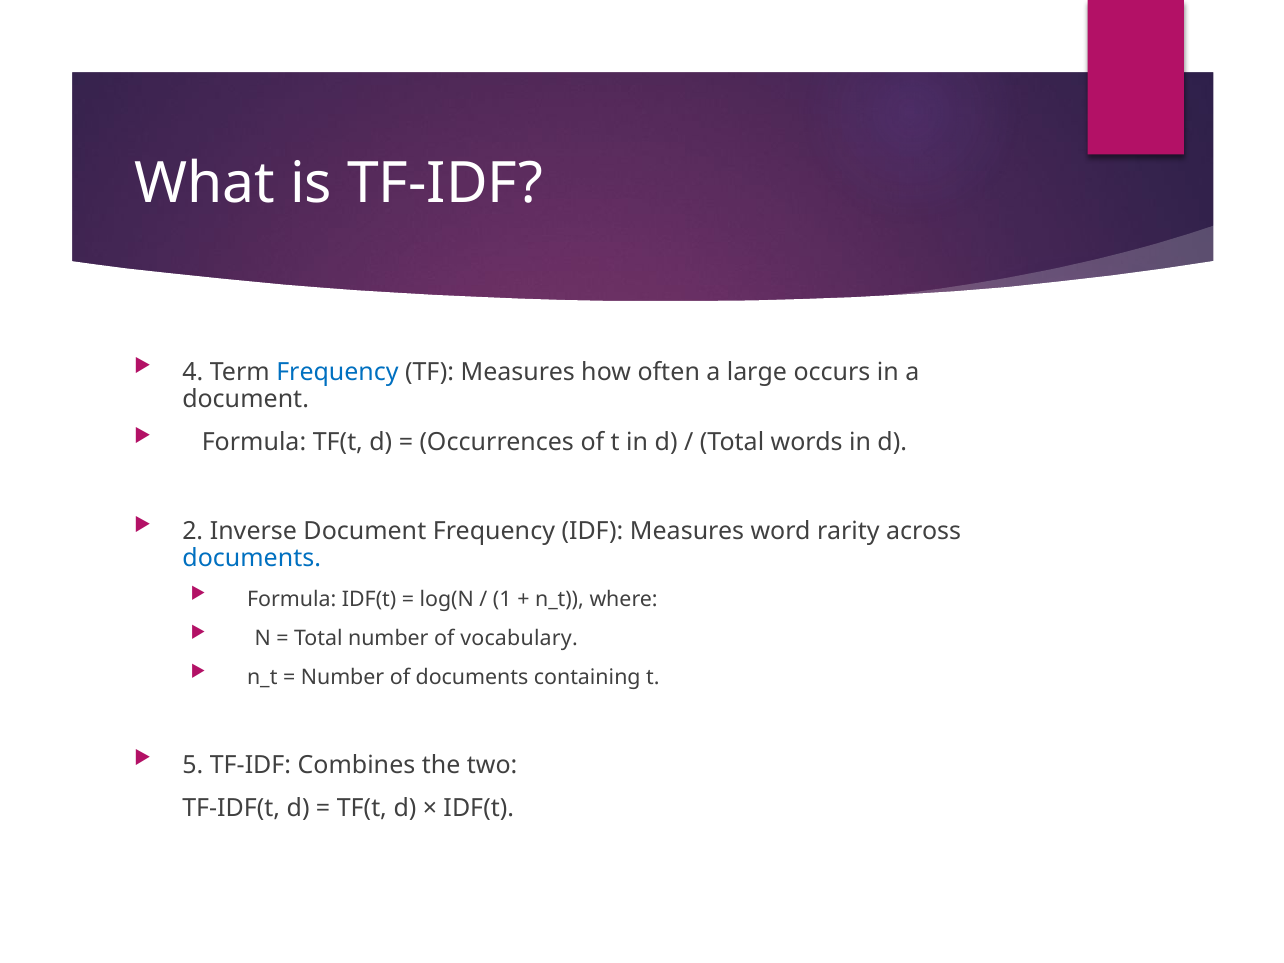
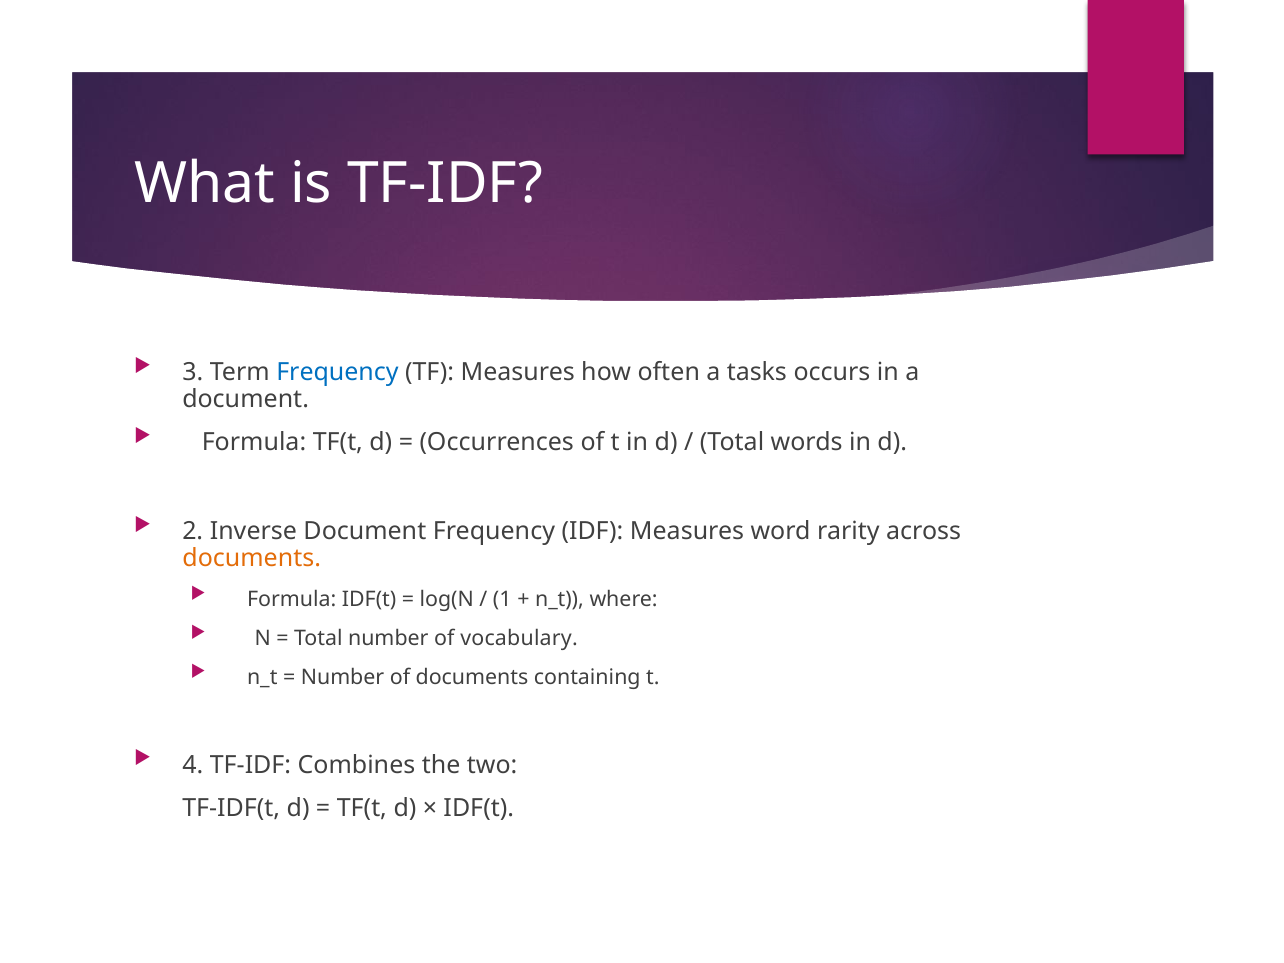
4: 4 -> 3 (193, 373)
large: large -> tasks (757, 373)
documents colour: blue -> orange (252, 559)
5: 5 -> 4 (193, 765)
